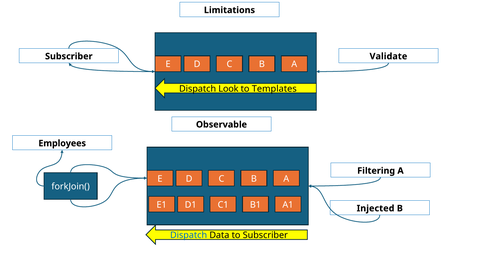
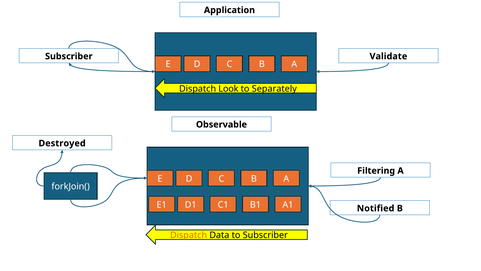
Limitations: Limitations -> Application (229, 10)
Templates: Templates -> Separately (274, 89)
Employees: Employees -> Destroyed (62, 143)
Injected: Injected -> Notified (376, 208)
Dispatch colour: blue -> orange (189, 235)
